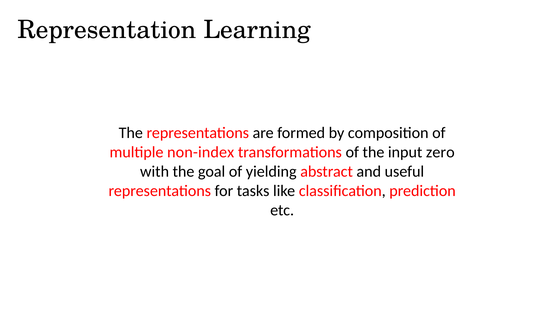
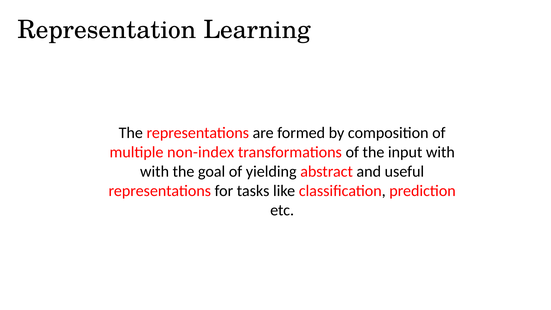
input zero: zero -> with (440, 152)
